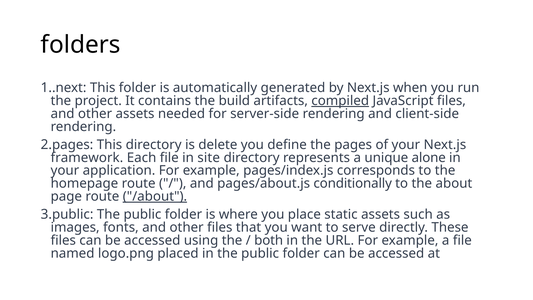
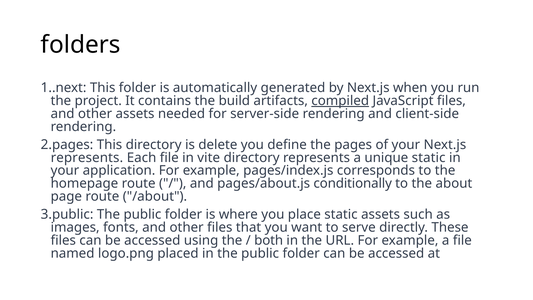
framework: framework -> represents (87, 158)
site: site -> vite (209, 158)
unique alone: alone -> static (429, 158)
/about underline: present -> none (155, 196)
